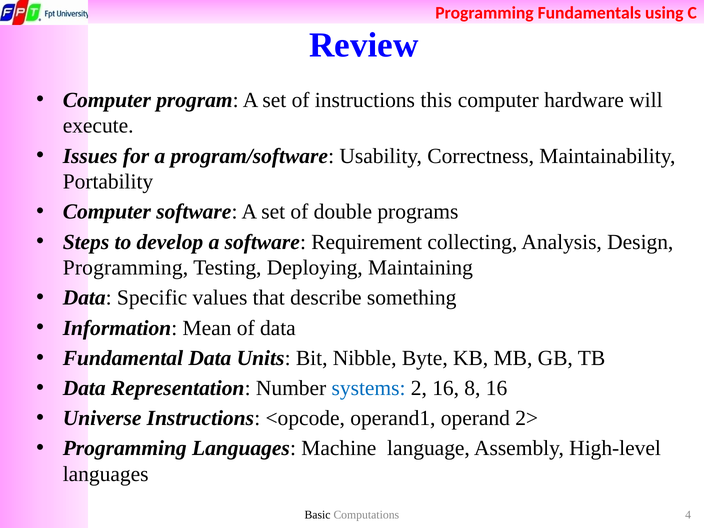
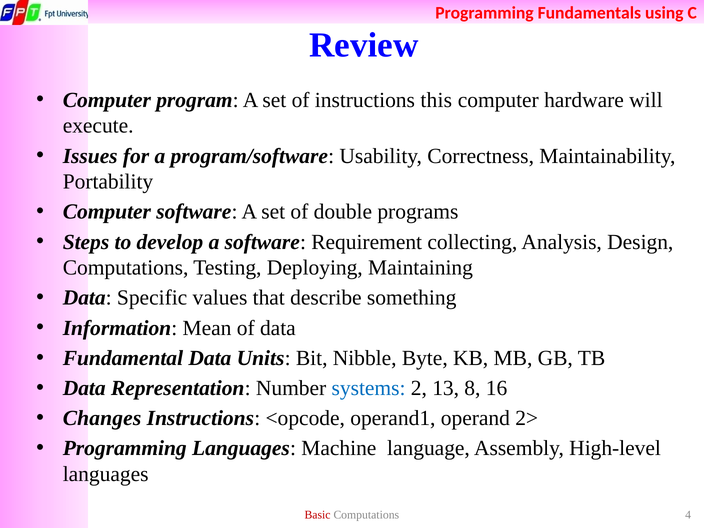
Programming: Programming -> Computations (126, 268)
2 16: 16 -> 13 (446, 388)
Universe: Universe -> Changes (102, 418)
Basic colour: black -> red (318, 515)
